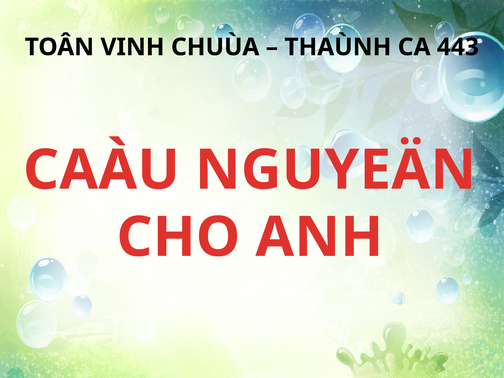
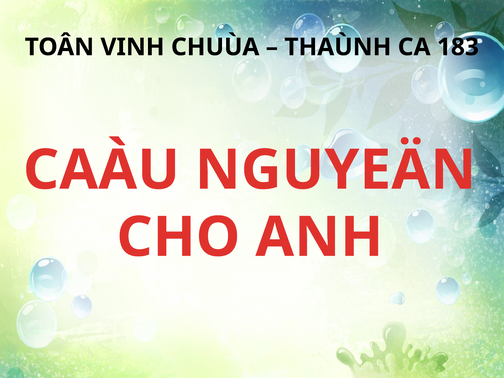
443: 443 -> 183 (458, 47)
